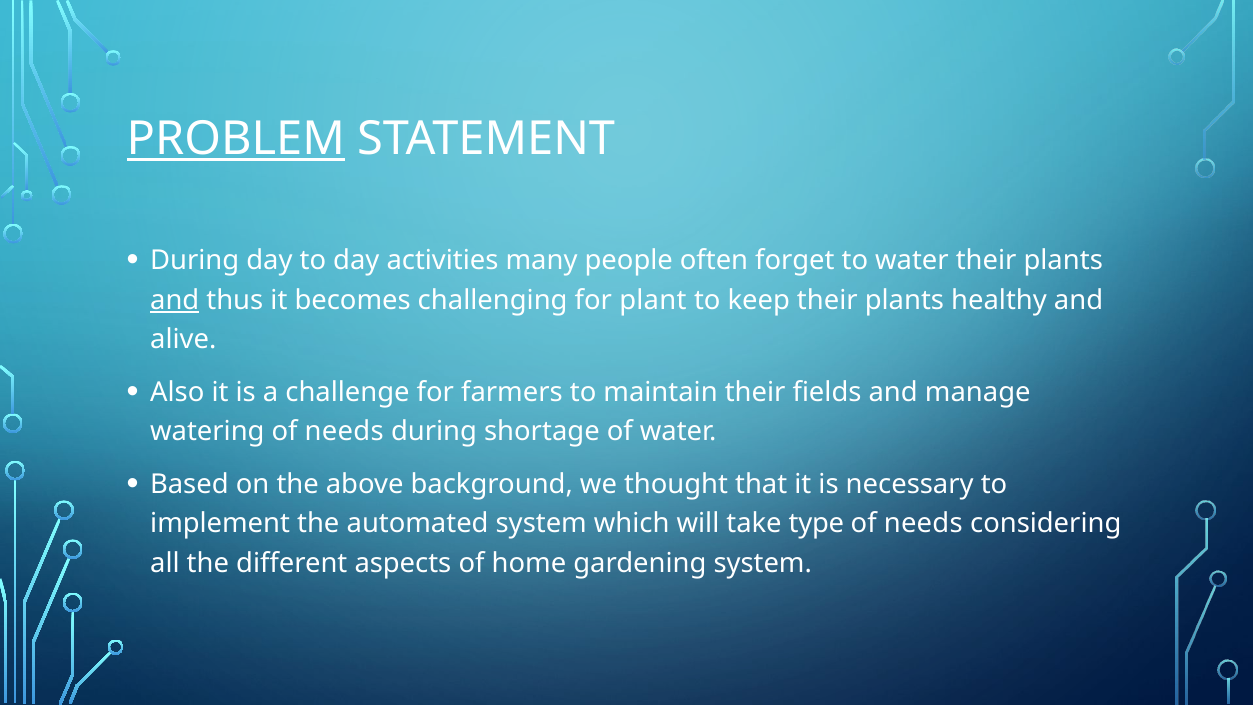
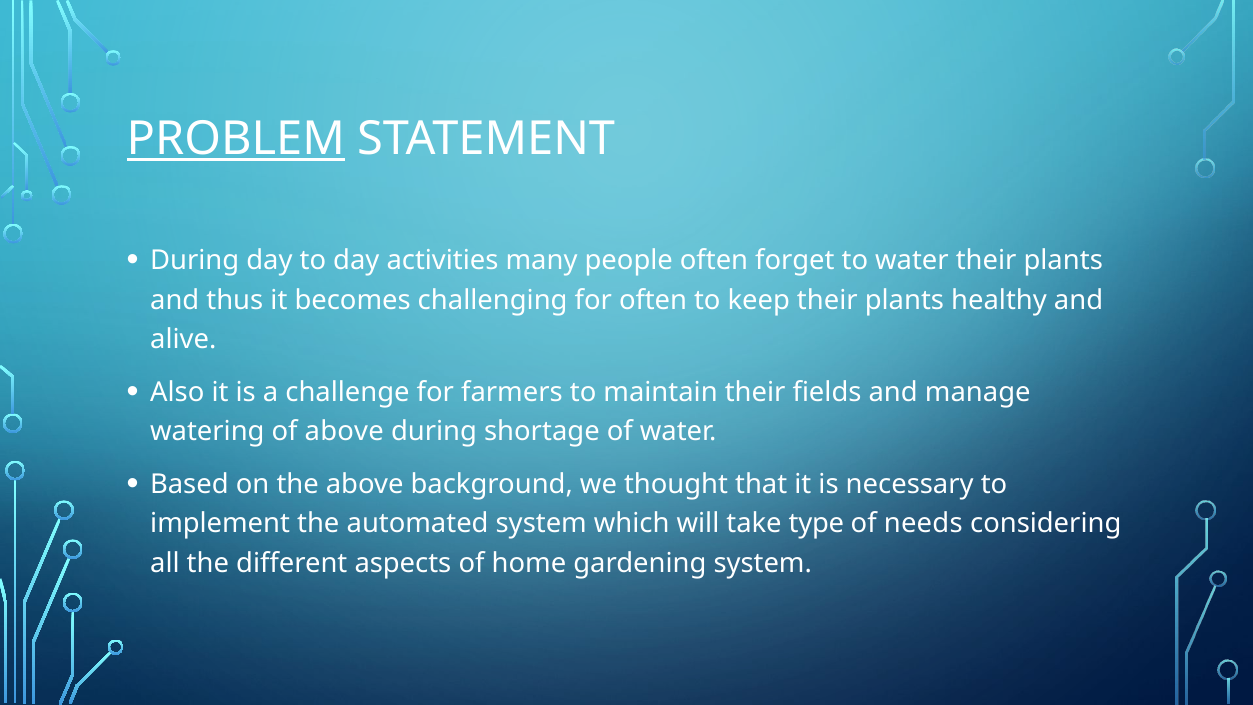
and underline: present -> none (175, 300)
for plant: plant -> often (653, 300)
watering of needs: needs -> above (344, 432)
